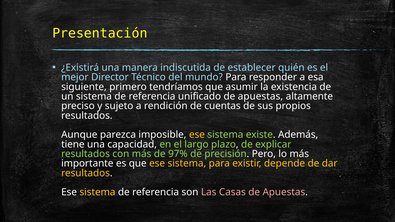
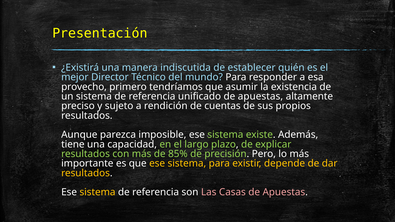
siguiente: siguiente -> provecho (84, 87)
ese colour: yellow -> white (197, 135)
97%: 97% -> 85% (178, 154)
